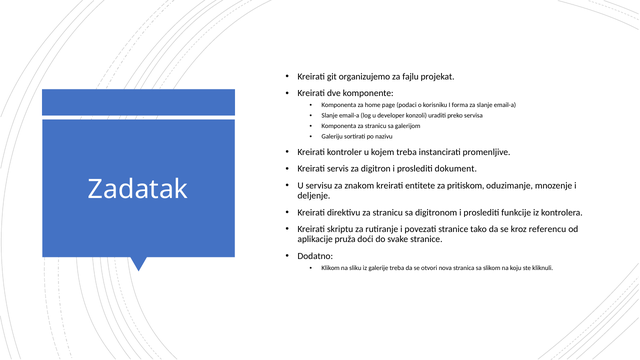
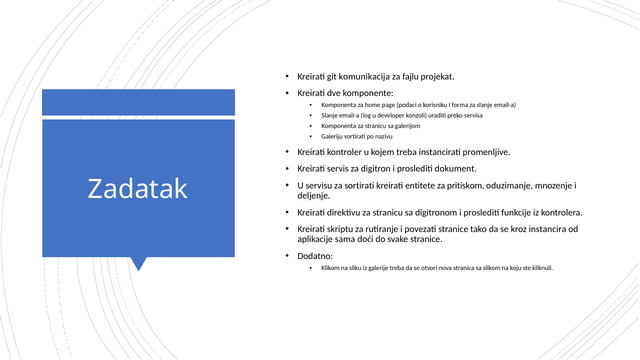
organizujemo: organizujemo -> komunikacija (364, 76)
za znakom: znakom -> sortirati (359, 186)
referencu: referencu -> instancira (548, 229)
pruža: pruža -> sama (345, 239)
